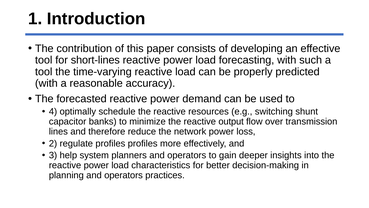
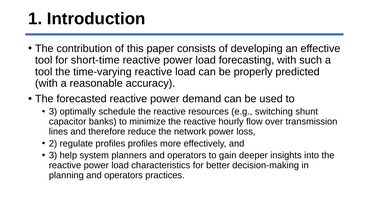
short-lines: short-lines -> short-time (95, 60)
4: 4 -> 3 (53, 111)
output: output -> hourly (231, 121)
